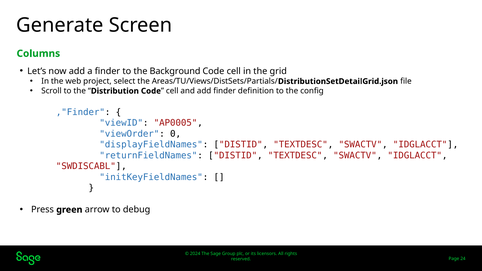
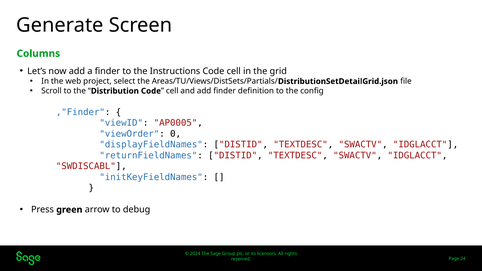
Background: Background -> Instructions (175, 71)
